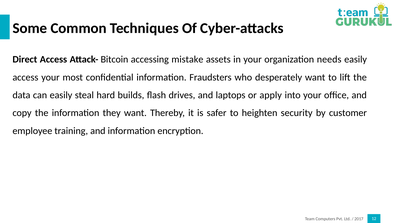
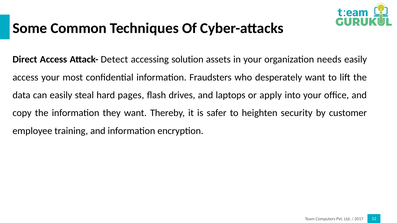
Bitcoin: Bitcoin -> Detect (114, 59)
mistake: mistake -> solution (187, 59)
builds: builds -> pages (131, 95)
